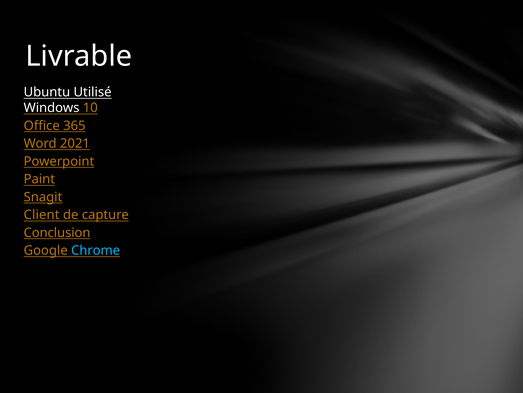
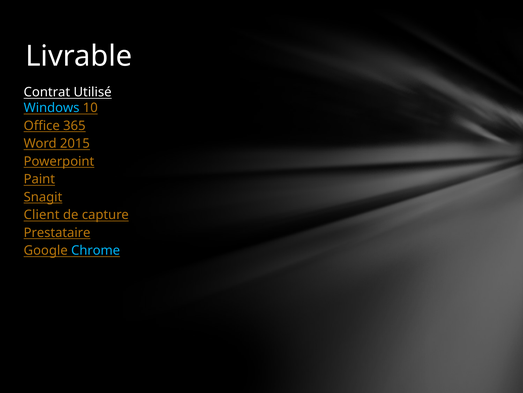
Ubuntu: Ubuntu -> Contrat (47, 92)
Windows colour: white -> light blue (52, 108)
2021: 2021 -> 2015 (75, 143)
Conclusion: Conclusion -> Prestataire (57, 232)
